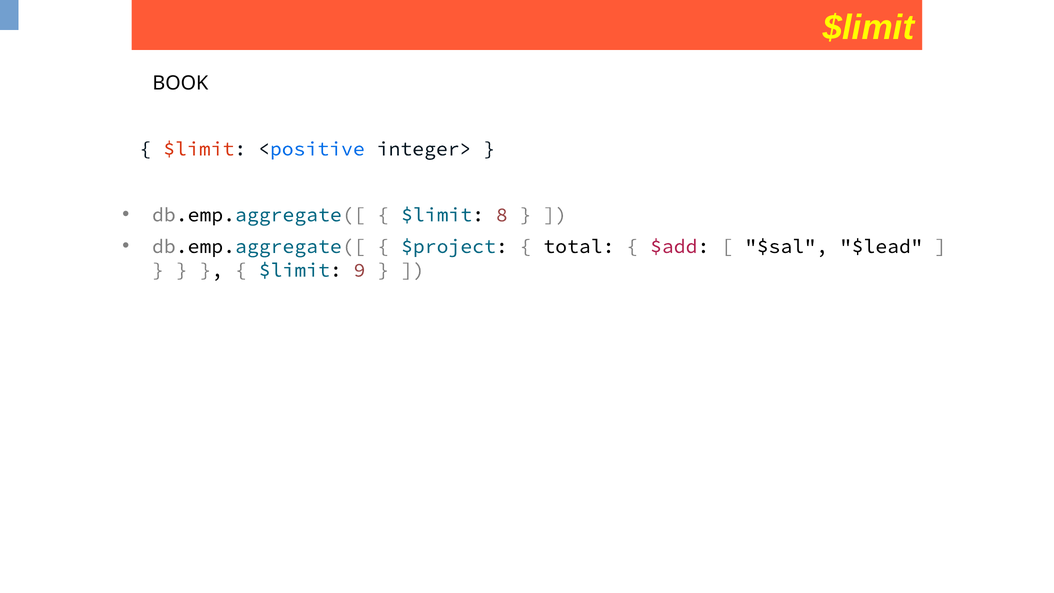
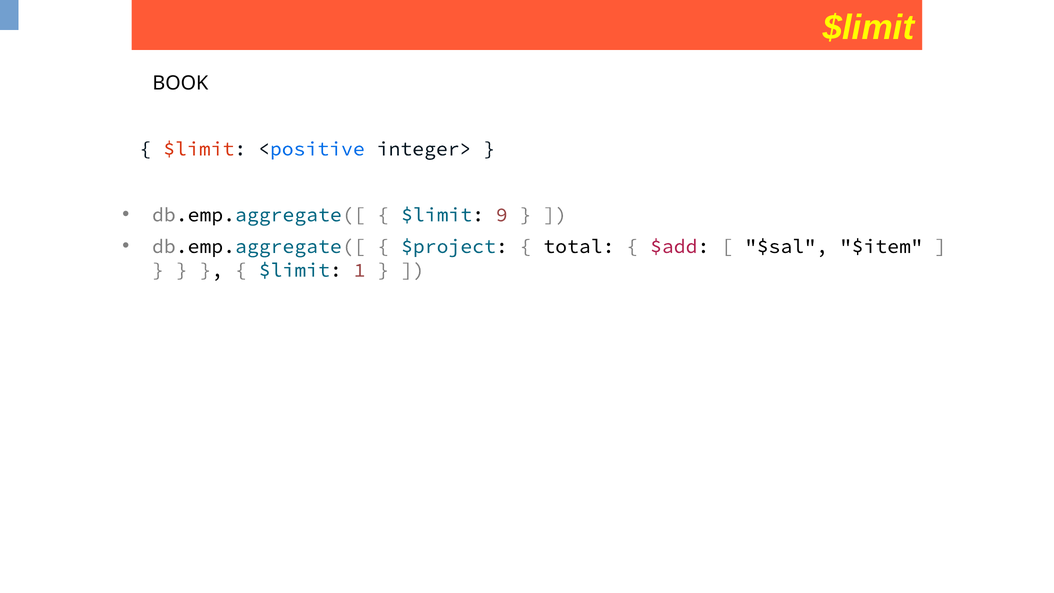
8: 8 -> 9 (502, 215)
$lead: $lead -> $item (881, 246)
9: 9 -> 1 (360, 270)
